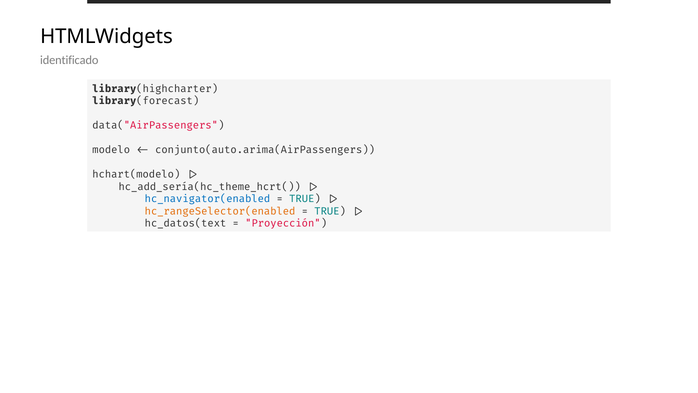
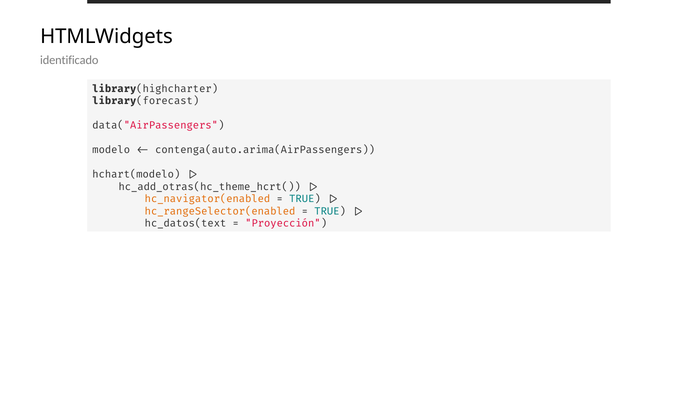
conjunto(auto.arima(AirPassengers: conjunto(auto.arima(AirPassengers -> contenga(auto.arima(AirPassengers (265, 150)
hc_add_sería(hc_theme_hcrt(: hc_add_sería(hc_theme_hcrt( -> hc_add_otras(hc_theme_hcrt( (210, 187)
hc_navigator(enabled colour: blue -> orange (207, 199)
